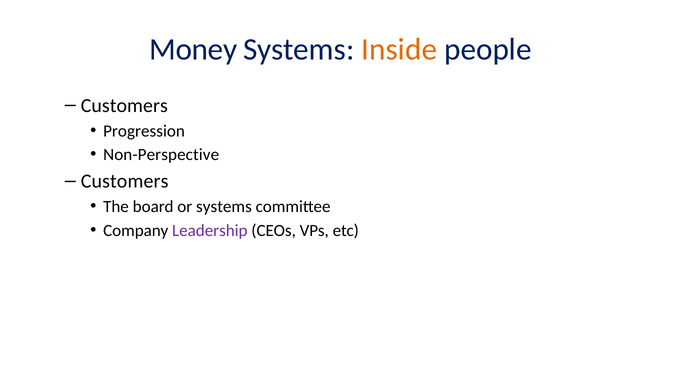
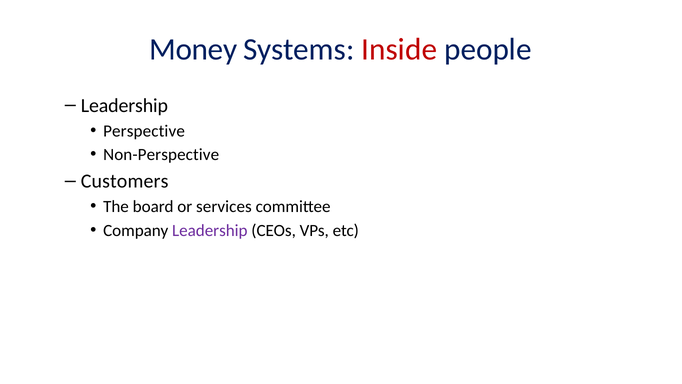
Inside colour: orange -> red (399, 50)
Customers: Customers -> Leadership (124, 105)
Progression: Progression -> Perspective (144, 131)
or systems: systems -> services (224, 206)
